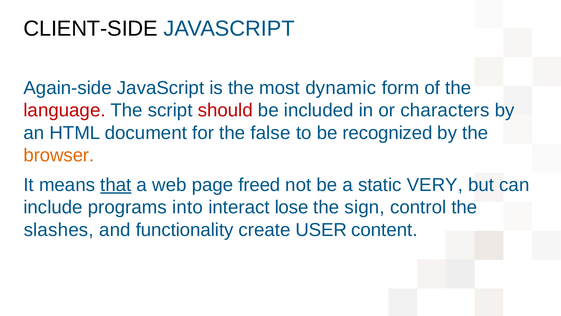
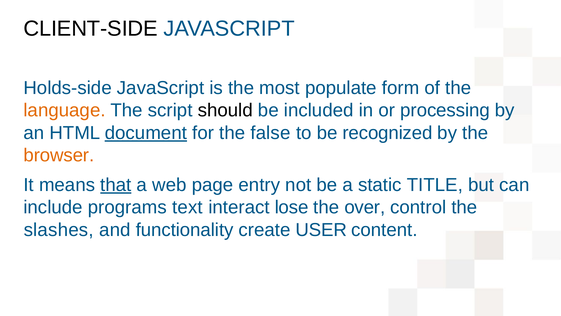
Again-side: Again-side -> Holds-side (68, 88)
dynamic: dynamic -> populate (341, 88)
language colour: red -> orange (65, 110)
should colour: red -> black (225, 110)
characters: characters -> processing (445, 110)
document underline: none -> present (146, 133)
freed: freed -> entry (259, 185)
VERY: VERY -> TITLE (435, 185)
into: into -> text (187, 207)
sign: sign -> over (365, 207)
